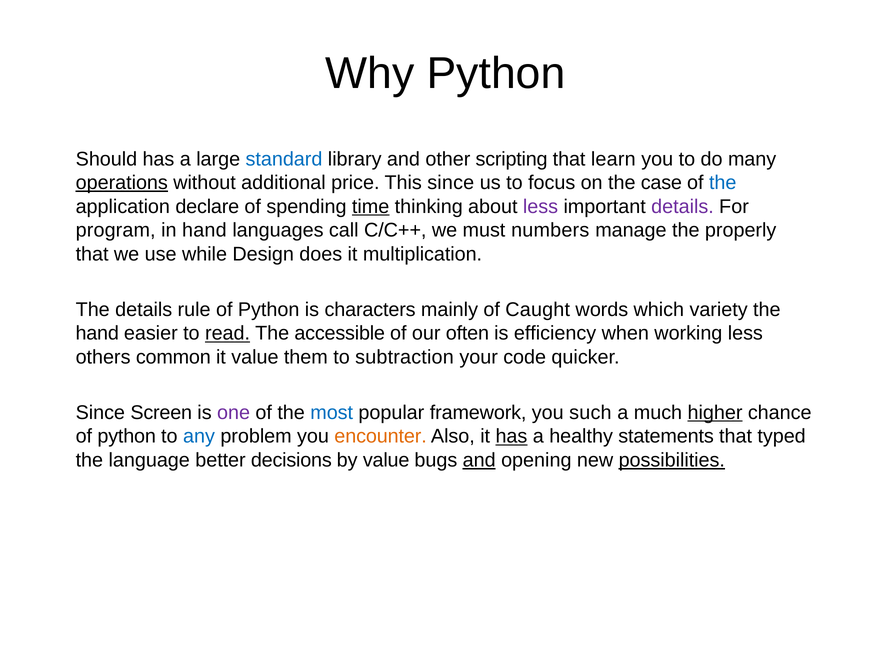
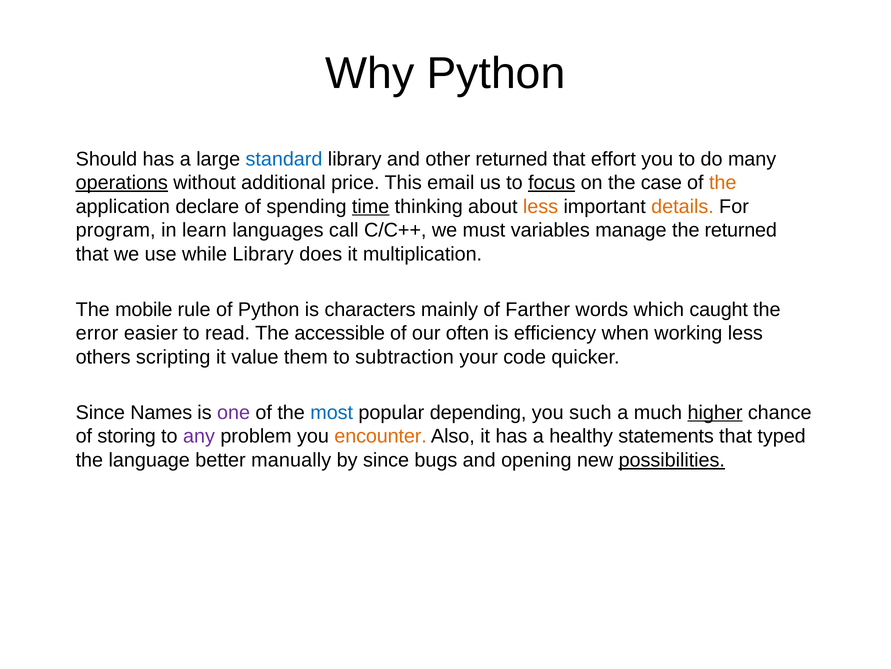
other scripting: scripting -> returned (512, 159)
learn: learn -> effort (613, 159)
This since: since -> email (451, 183)
focus underline: none -> present (552, 183)
the colour: blue -> orange (723, 183)
less colour: purple -> orange (541, 206)
details colour: purple -> orange (683, 206)
in hand: hand -> learn (204, 230)
numbers: numbers -> variables (550, 230)
the properly: properly -> returned (741, 230)
while Design: Design -> Library (263, 254)
The details: details -> mobile (144, 309)
Caught: Caught -> Farther (538, 309)
variety: variety -> caught (719, 309)
hand: hand -> error (97, 333)
read underline: present -> none (228, 333)
common: common -> scripting (173, 357)
Screen: Screen -> Names (161, 412)
framework: framework -> depending (478, 412)
python: python -> storing (127, 436)
any colour: blue -> purple (199, 436)
has underline: present -> none (511, 436)
decisions: decisions -> manually (291, 460)
by value: value -> since (386, 460)
and underline: present -> none (479, 460)
